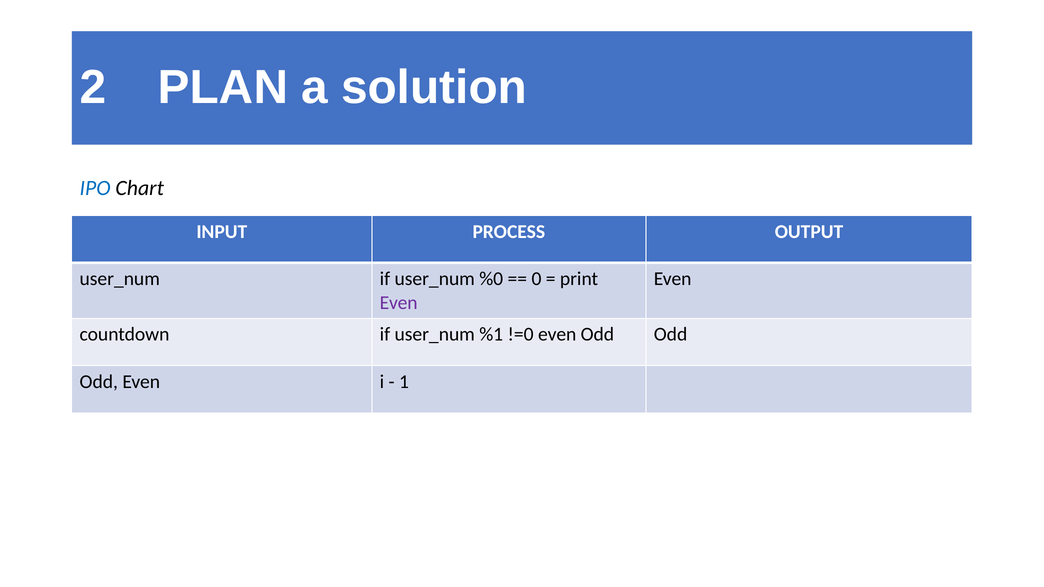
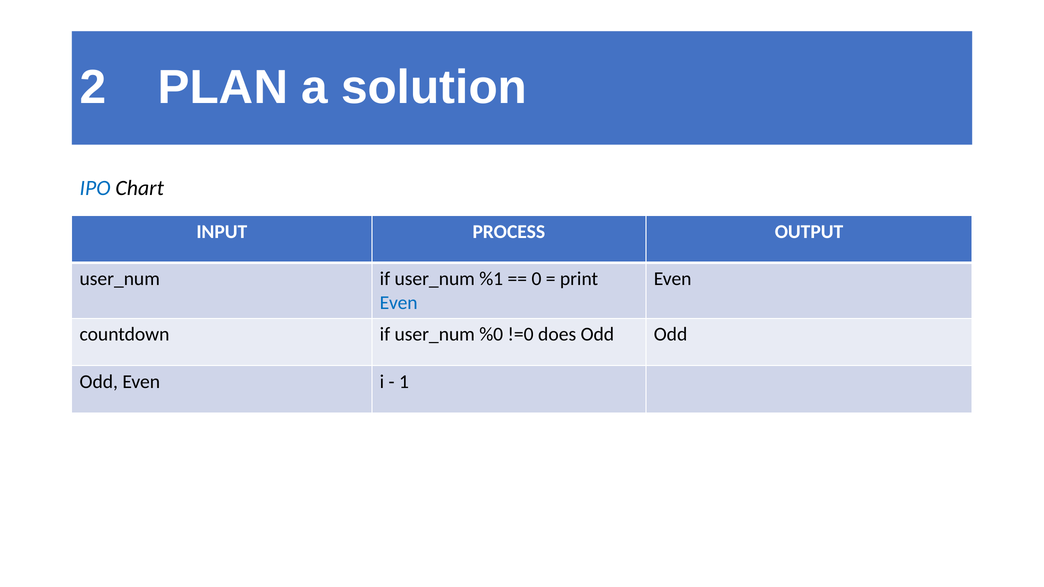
%0: %0 -> %1 (491, 279)
Even colour: purple -> blue (399, 303)
%1: %1 -> %0 (491, 335)
!=0 even: even -> does (557, 335)
